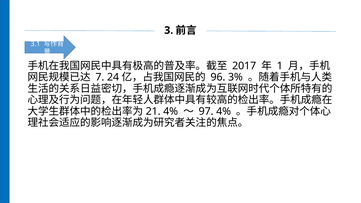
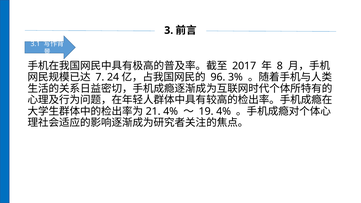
1: 1 -> 8 (280, 66)
97: 97 -> 19 (206, 111)
